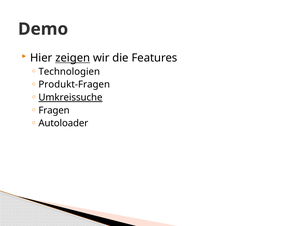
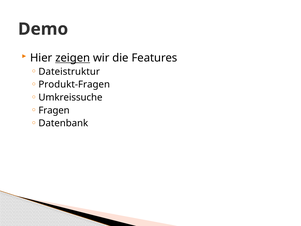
Technologien: Technologien -> Dateistruktur (69, 72)
Umkreissuche underline: present -> none (70, 97)
Autoloader: Autoloader -> Datenbank (63, 123)
